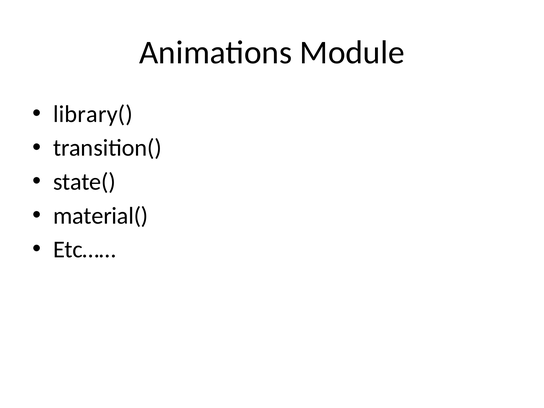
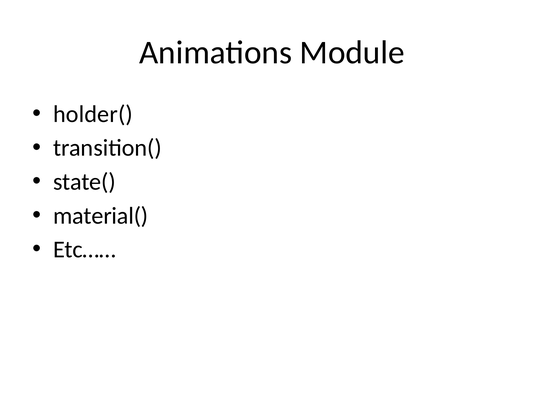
library(: library( -> holder( (93, 114)
